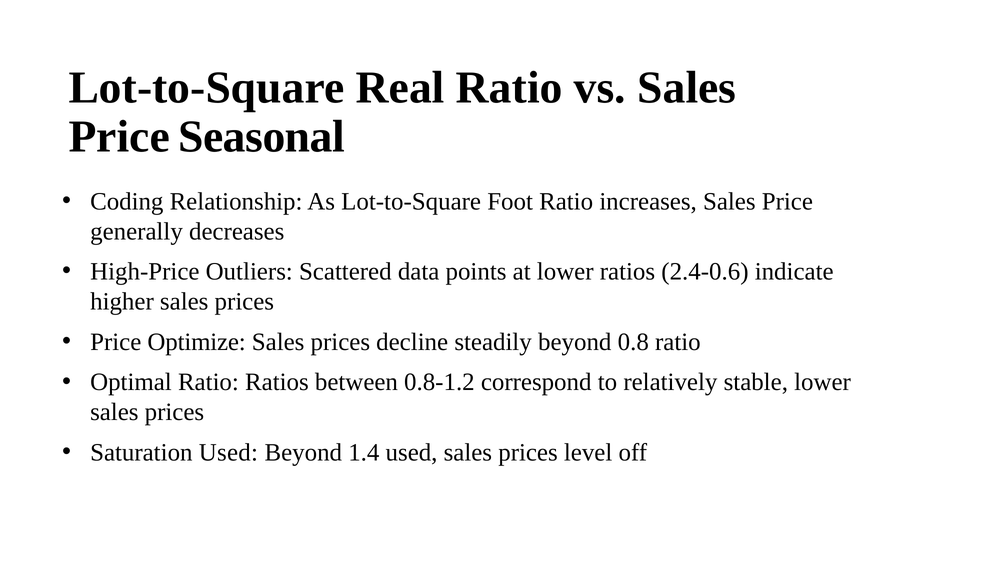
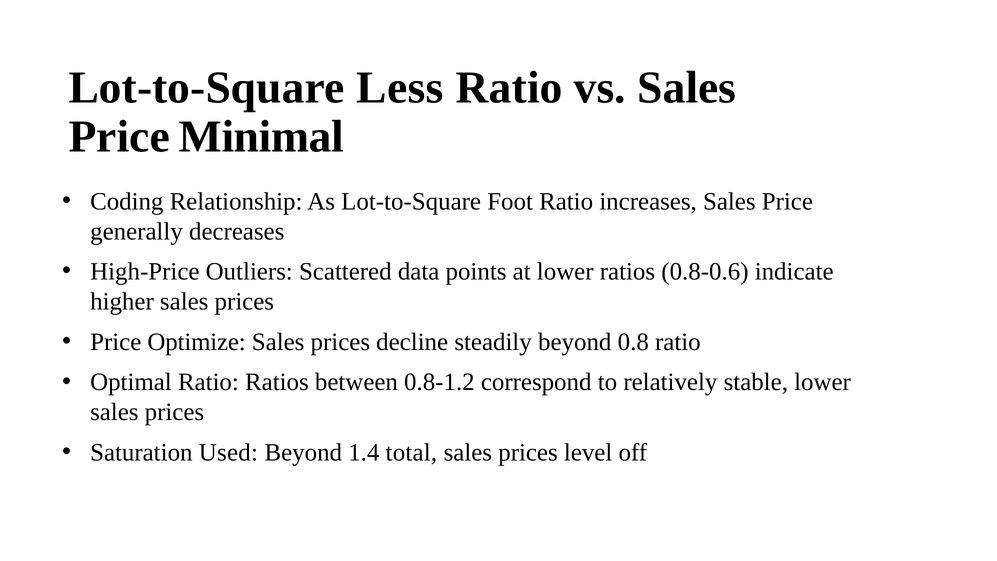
Real: Real -> Less (400, 87)
Seasonal: Seasonal -> Minimal (261, 137)
2.4-0.6: 2.4-0.6 -> 0.8-0.6 (705, 272)
1.4 used: used -> total (411, 452)
